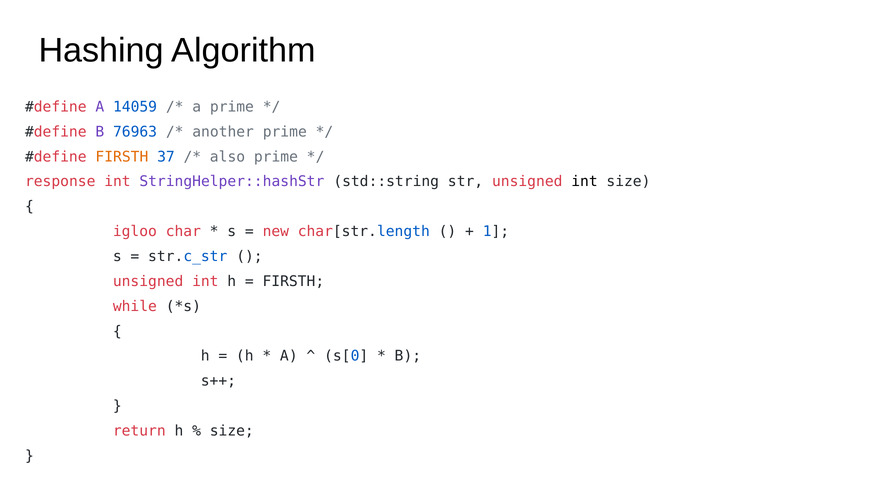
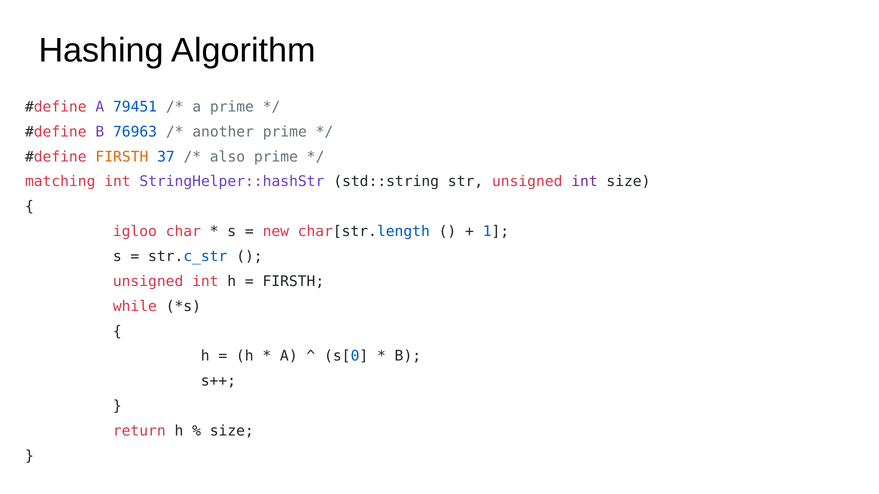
14059: 14059 -> 79451 (135, 107)
response: response -> matching (60, 182)
int colour: black -> purple (585, 182)
